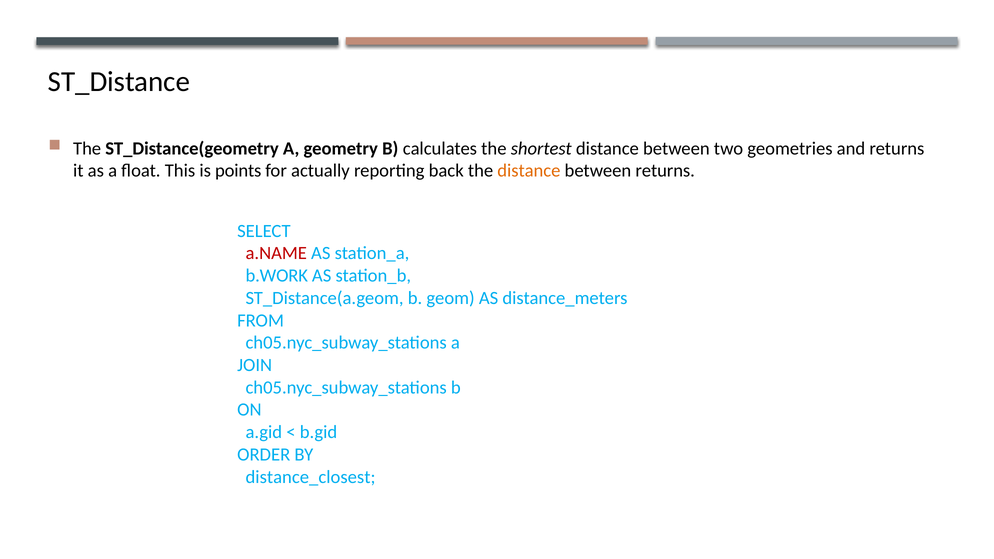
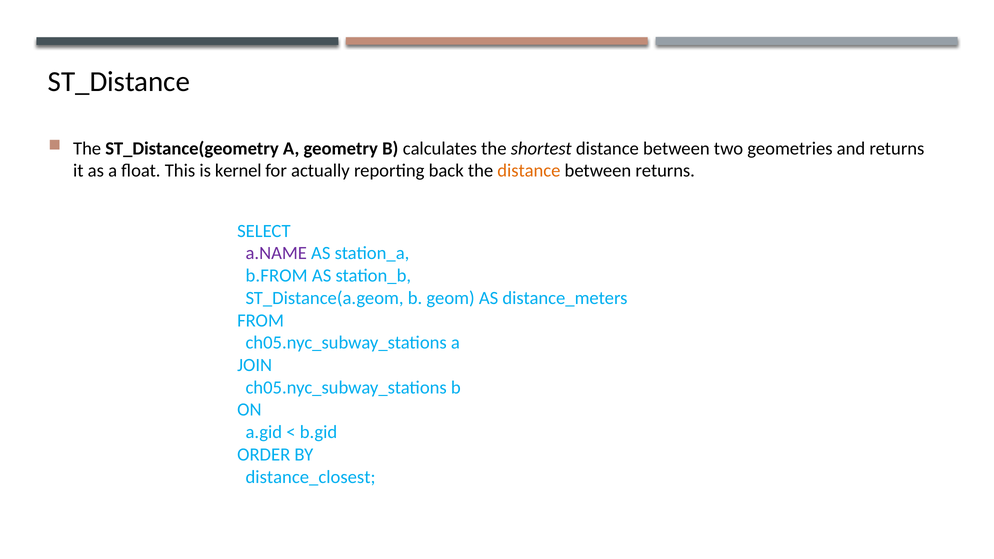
points: points -> kernel (238, 171)
a.NAME colour: red -> purple (276, 253)
b.WORK: b.WORK -> b.FROM (277, 276)
